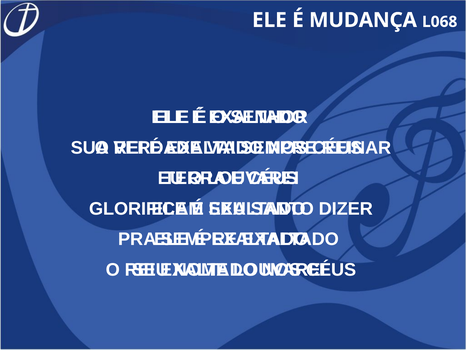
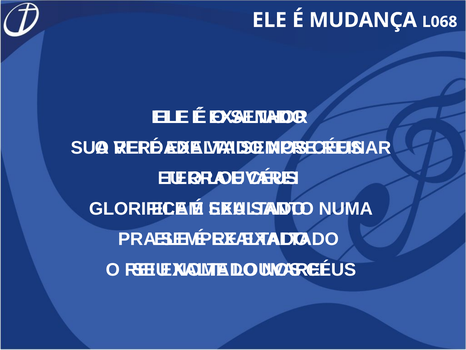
DIZER: DIZER -> NUMA (346, 209)
